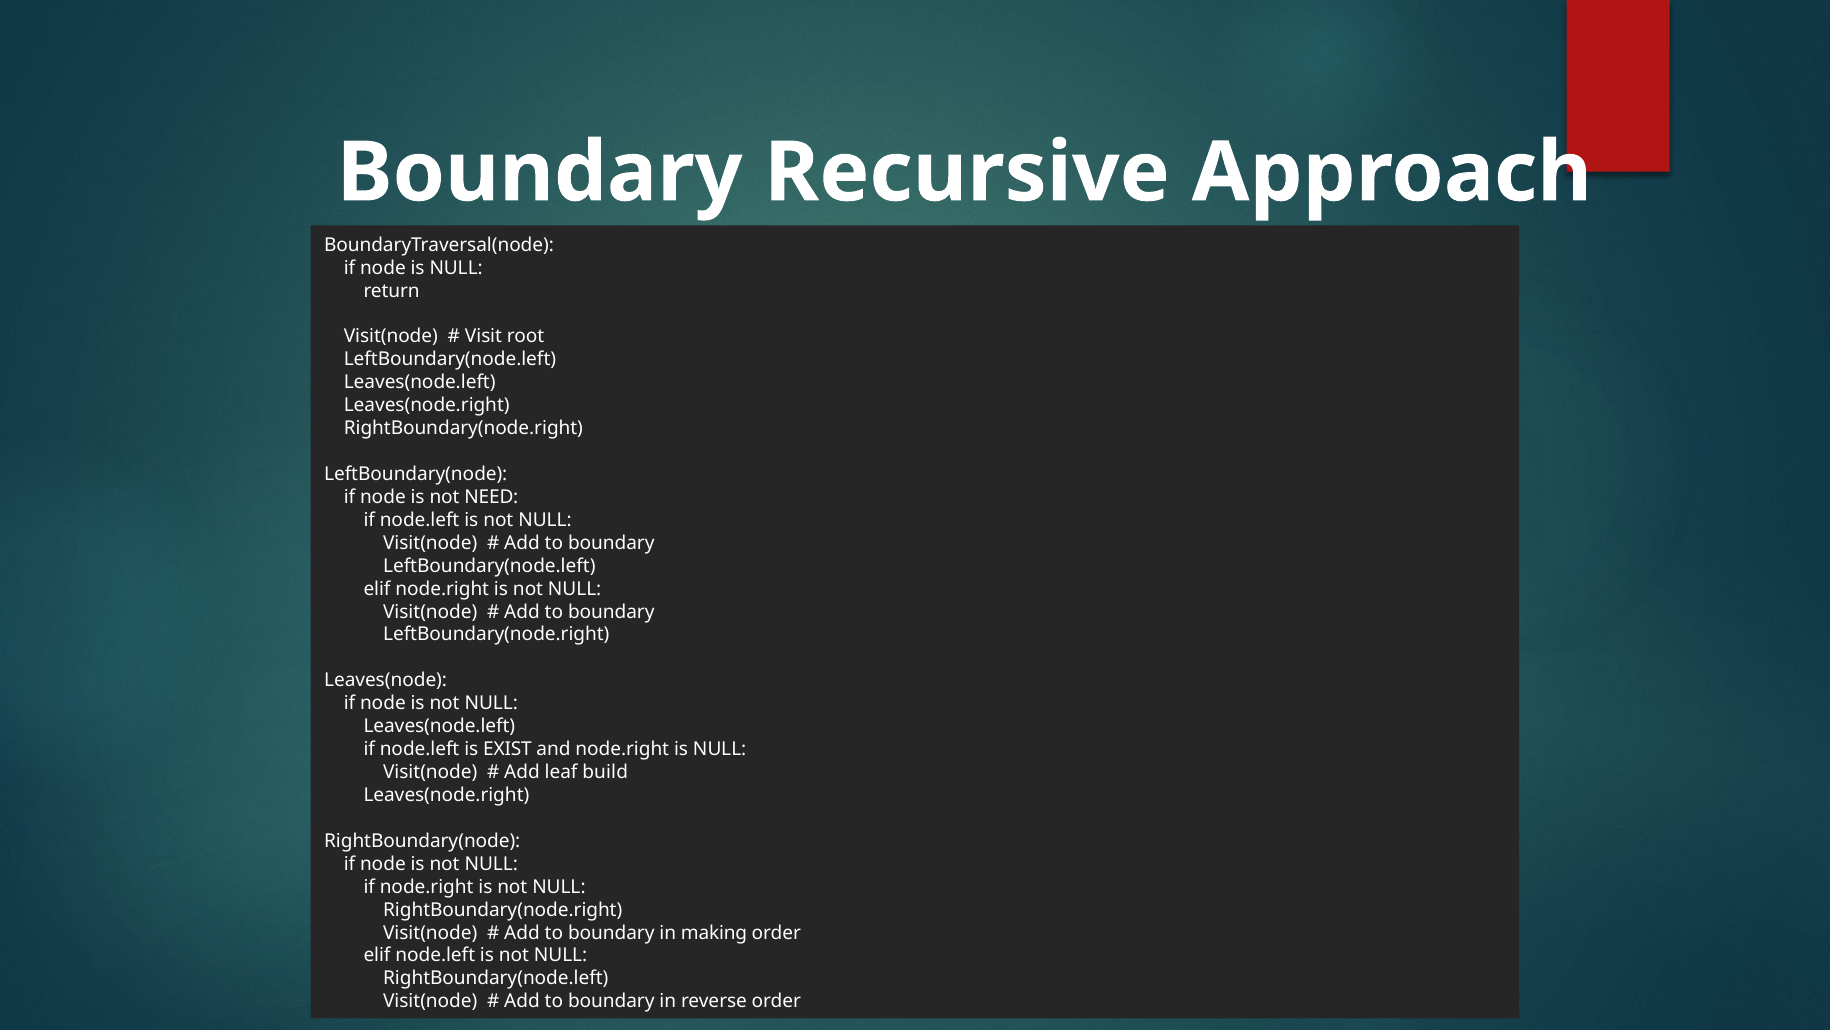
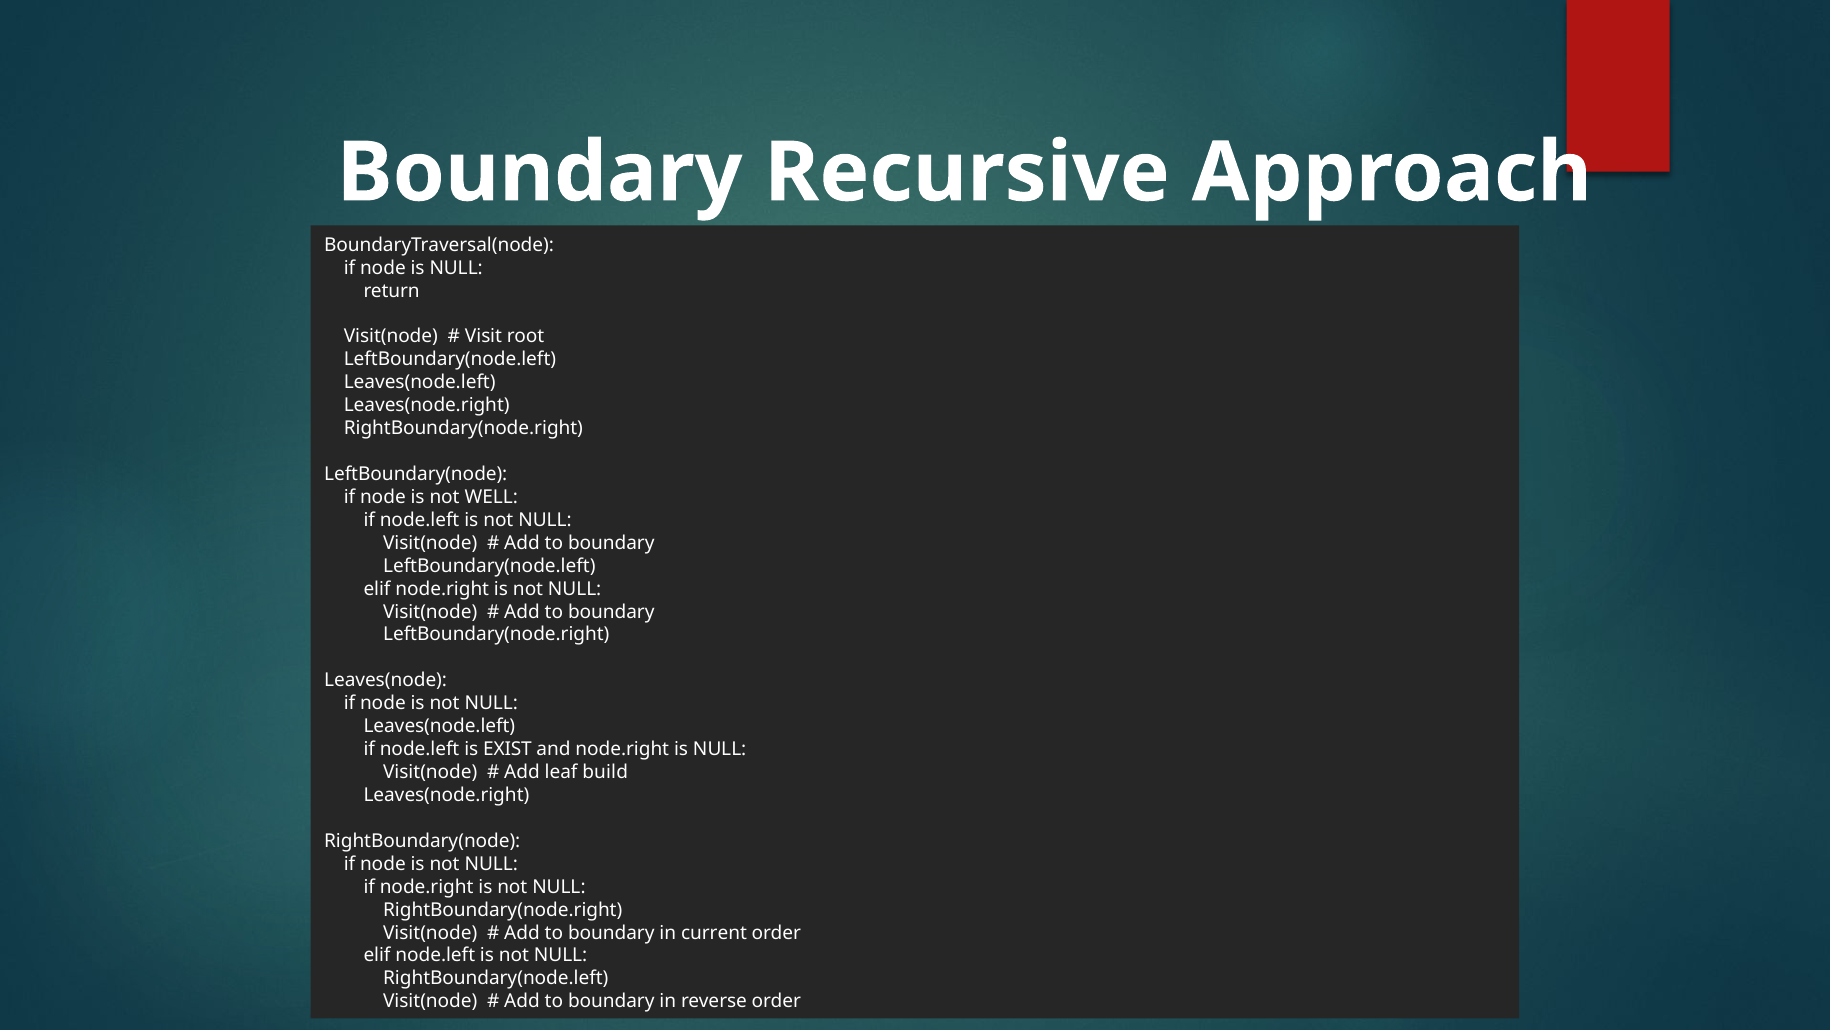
NEED: NEED -> WELL (491, 497)
making: making -> current (714, 932)
